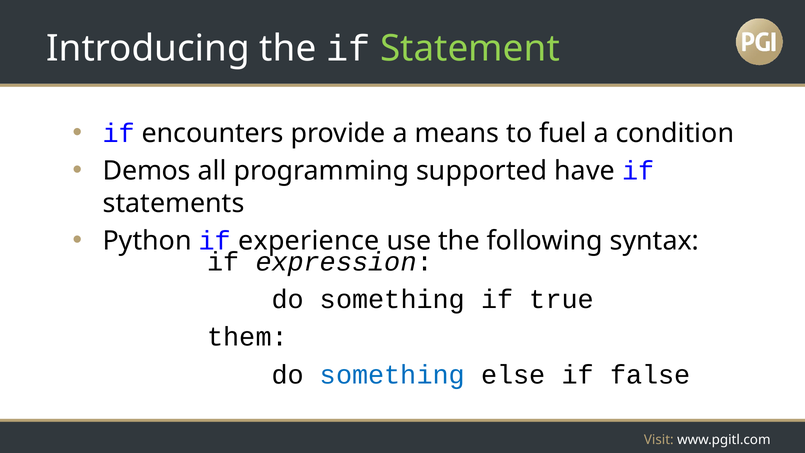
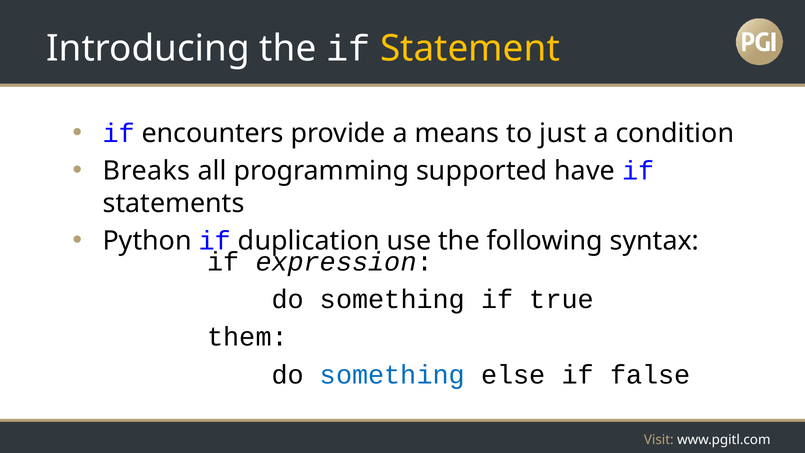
Statement colour: light green -> yellow (470, 49)
fuel: fuel -> just (563, 133)
Demos: Demos -> Breaks (147, 171)
experience: experience -> duplication (309, 241)
